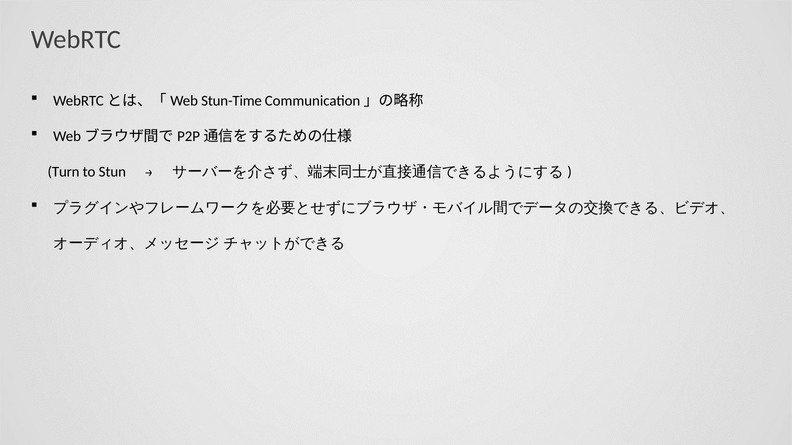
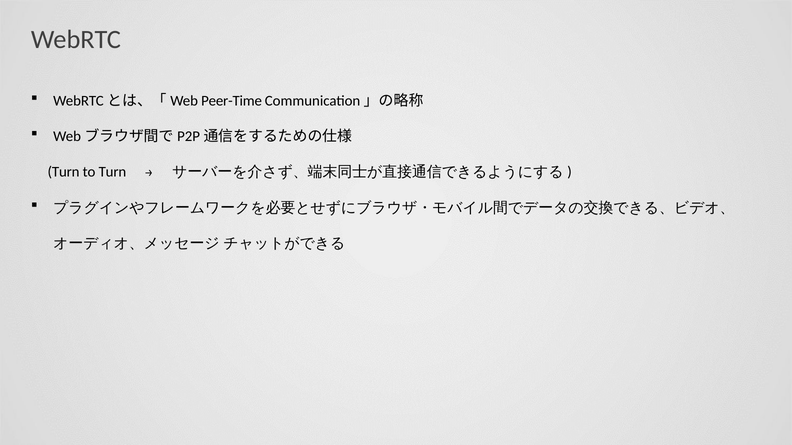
Stun-Time: Stun-Time -> Peer-Time (232, 101)
to Stun: Stun -> Turn (112, 172)
